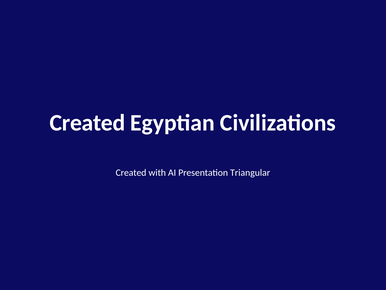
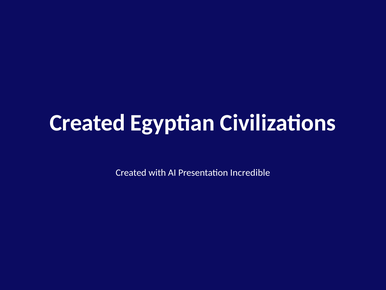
Triangular: Triangular -> Incredible (250, 172)
